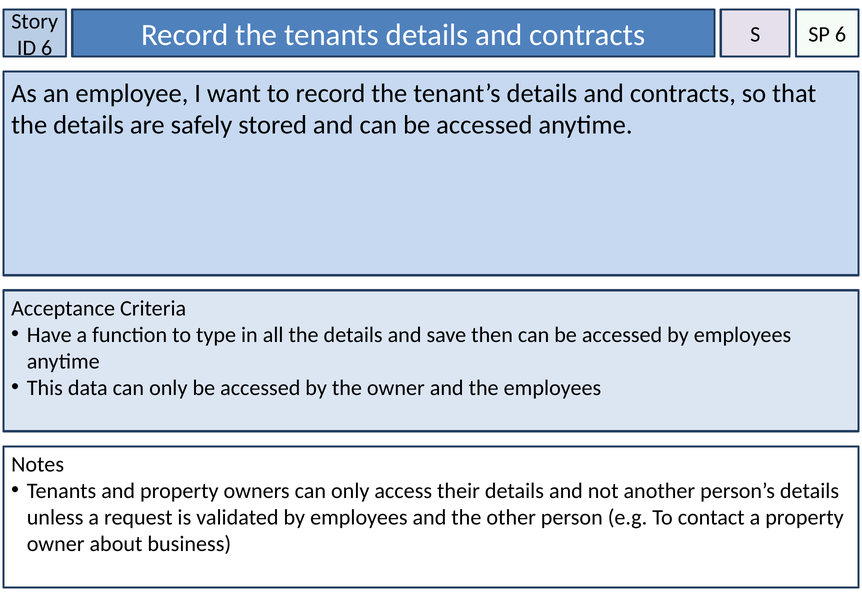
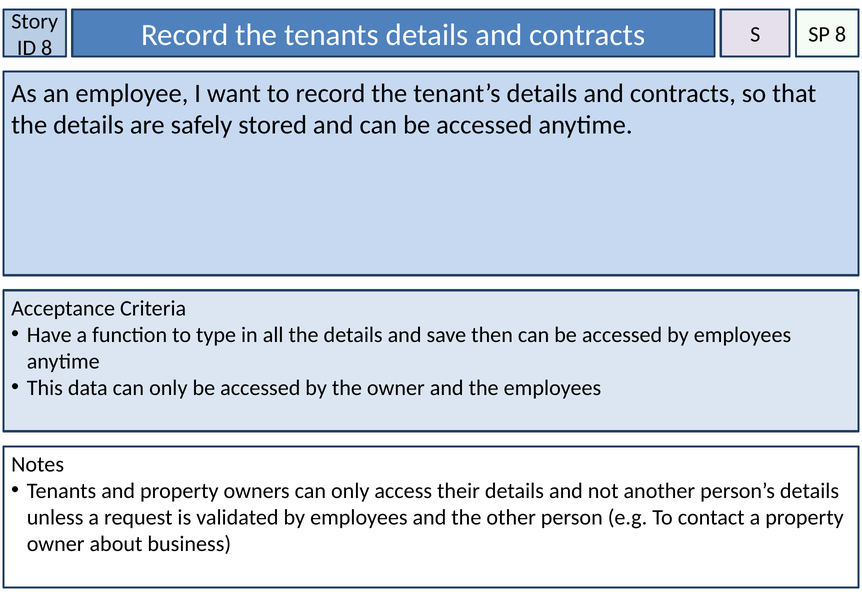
SP 6: 6 -> 8 (840, 35)
ID 6: 6 -> 8 (47, 48)
